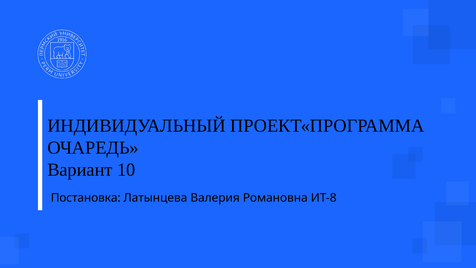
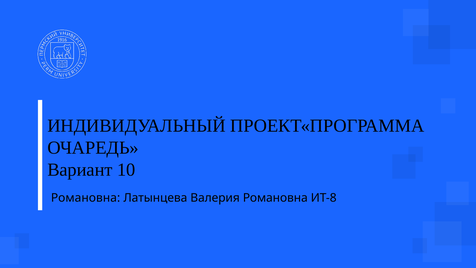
Постановка: Постановка -> Романовна (86, 198)
